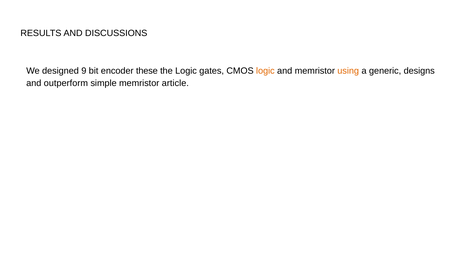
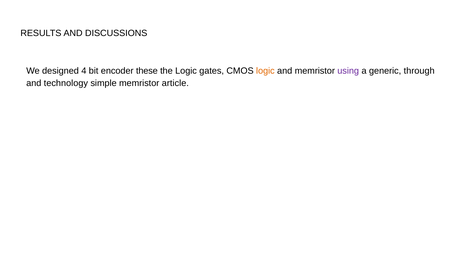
9: 9 -> 4 (84, 71)
using colour: orange -> purple (348, 71)
designs: designs -> through (419, 71)
outperform: outperform -> technology (66, 83)
